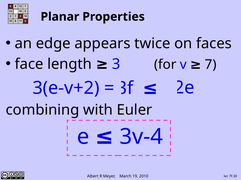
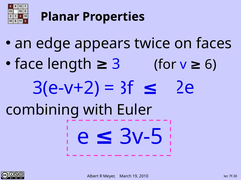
7: 7 -> 6 (211, 65)
3v-4: 3v-4 -> 3v-5 (141, 137)
